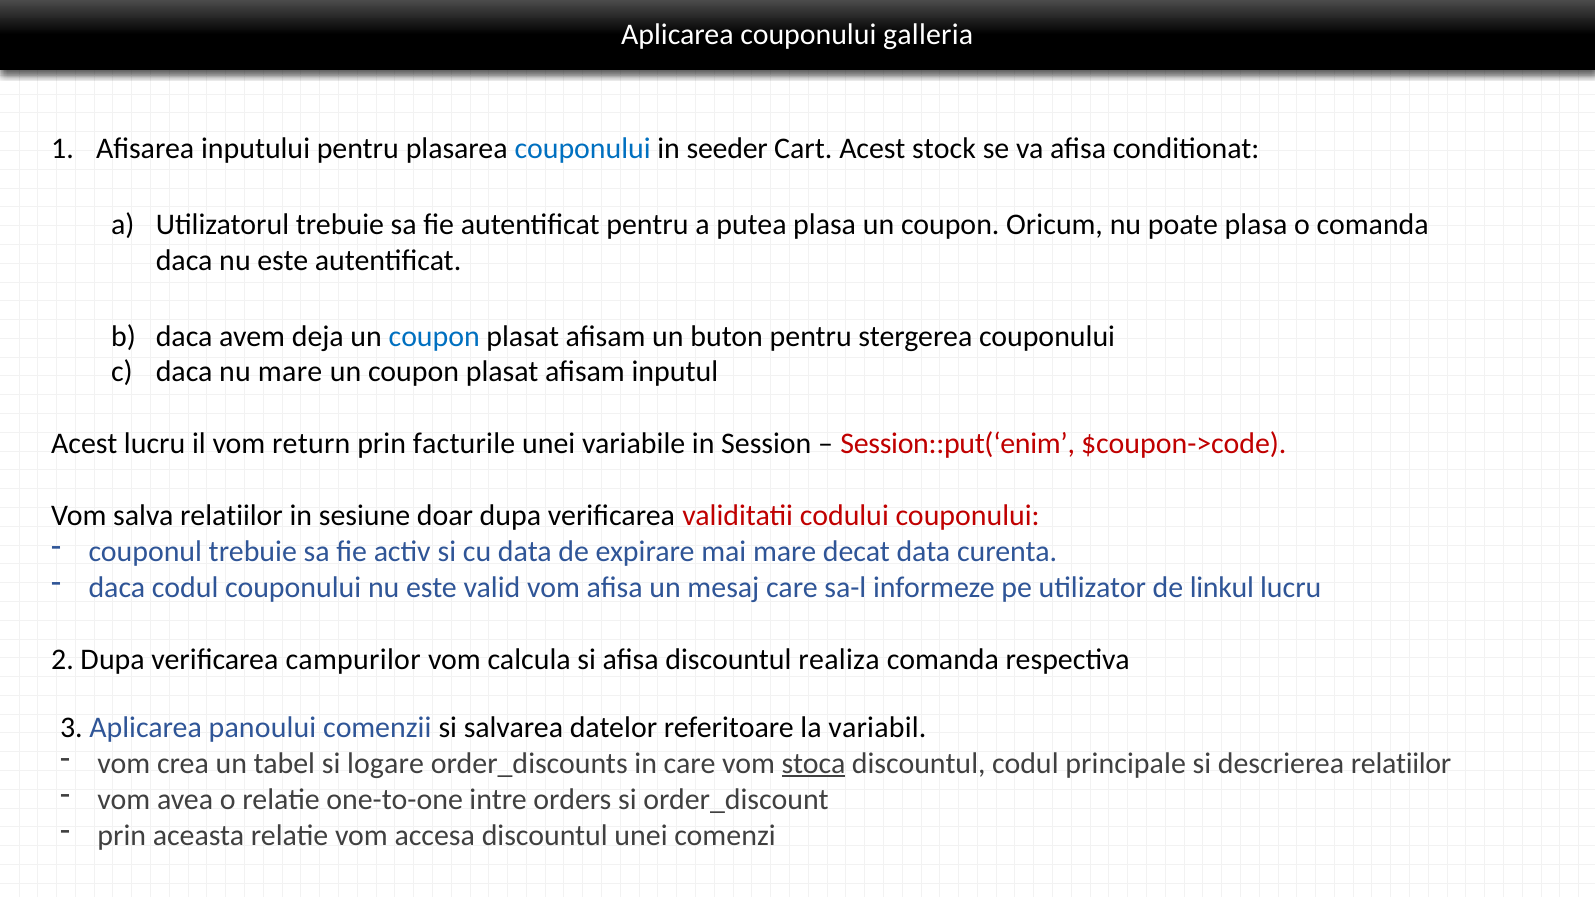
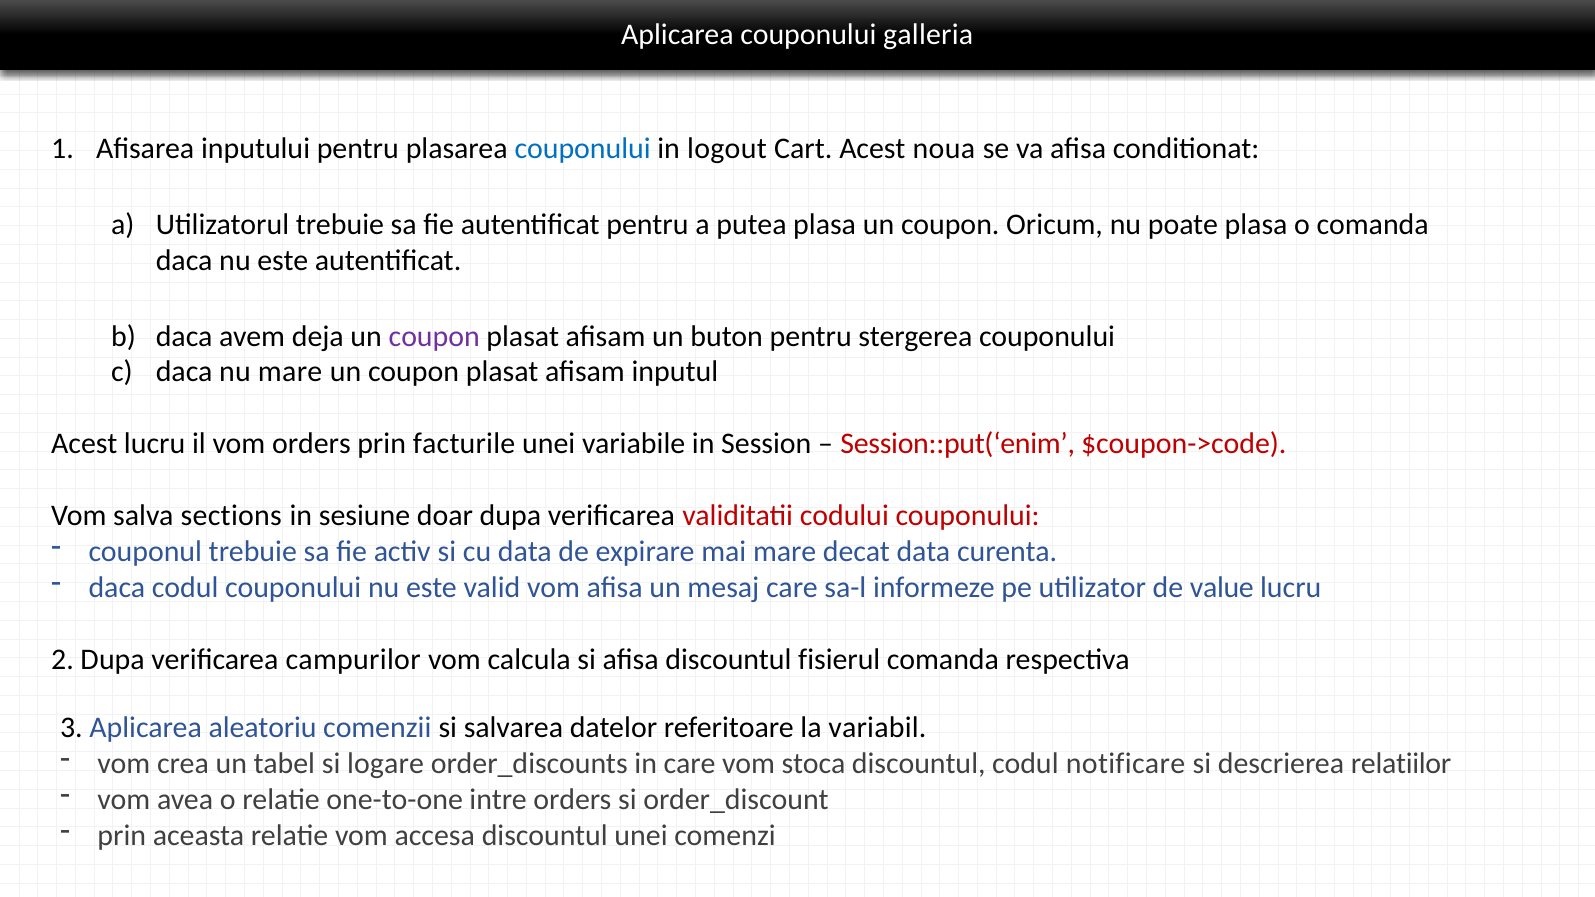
seeder: seeder -> logout (727, 149)
stock: stock -> noua (944, 149)
coupon colour: blue -> purple (434, 336)
vom return: return -> orders (311, 444)
salva relatiilor: relatiilor -> sections (231, 516)
linkul: linkul -> value (1222, 587)
realiza: realiza -> fisierul (839, 659)
panoului: panoului -> aleatoriu (263, 728)
stoca underline: present -> none (813, 764)
principale: principale -> notificare (1126, 764)
